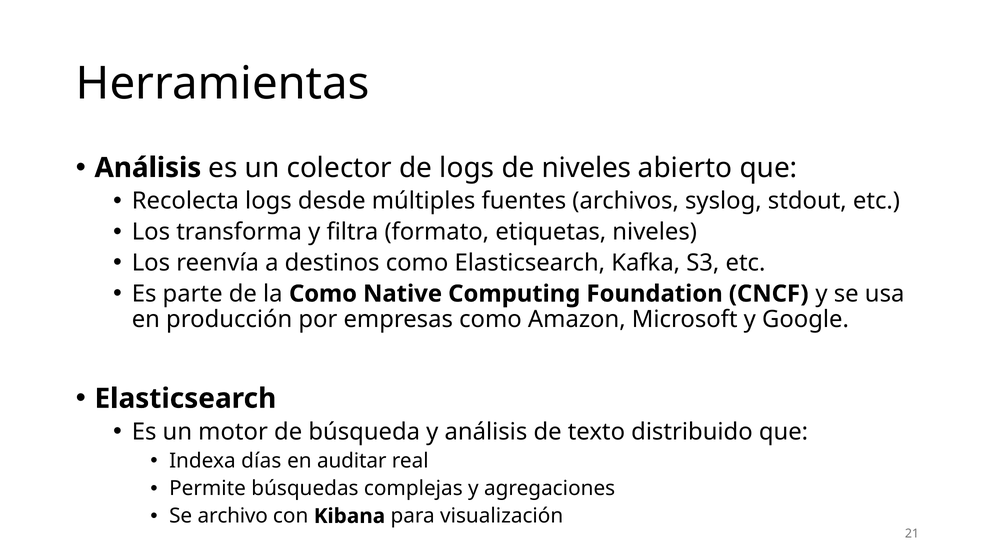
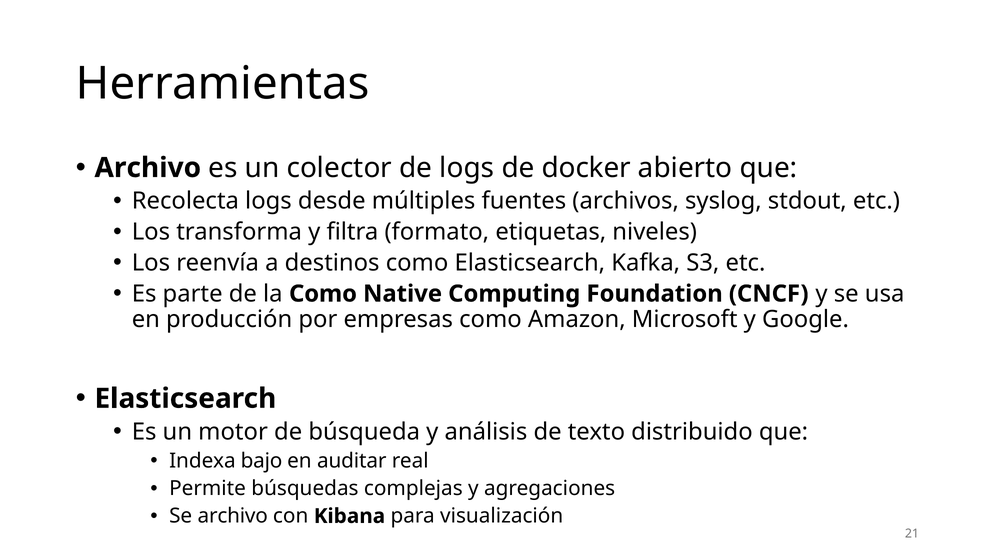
Análisis: Análisis -> Archivo (148, 168)
de niveles: niveles -> docker (586, 168)
días: días -> bajo (261, 461)
